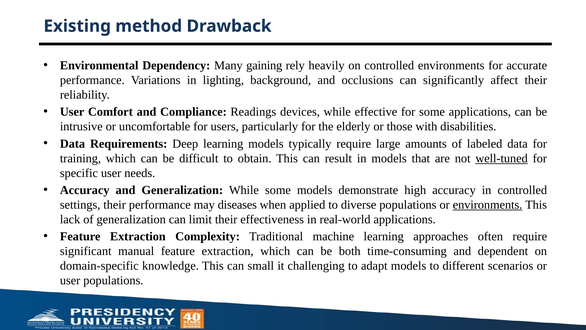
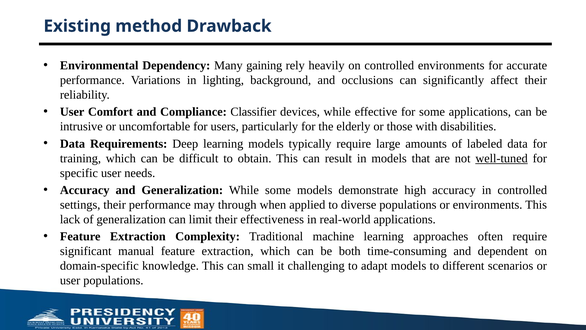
Readings: Readings -> Classifier (253, 112)
diseases: diseases -> through (237, 205)
environments underline: present -> none (488, 205)
